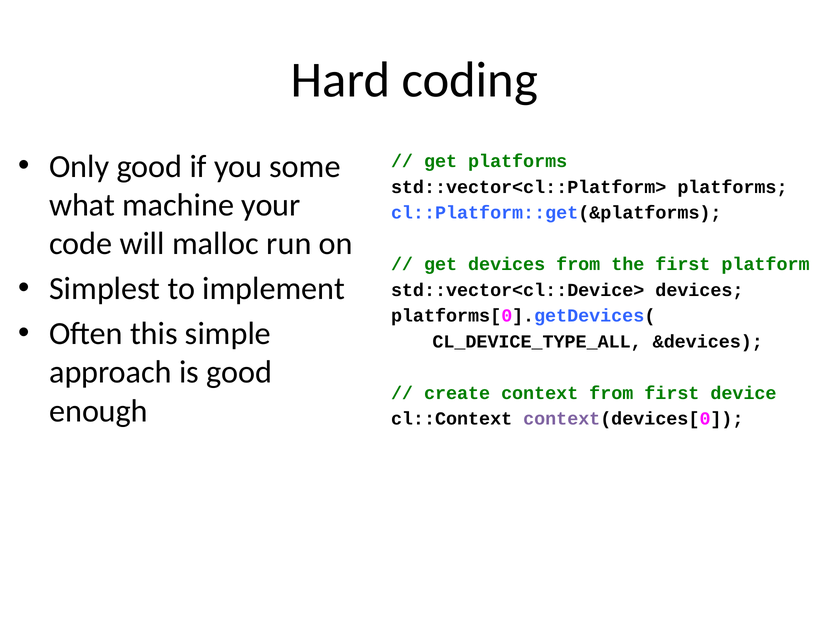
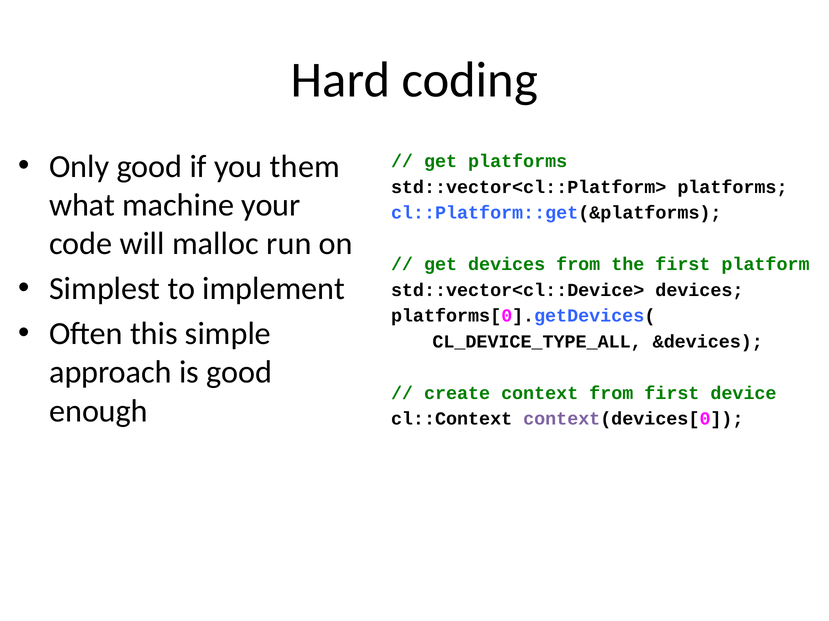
some: some -> them (305, 167)
